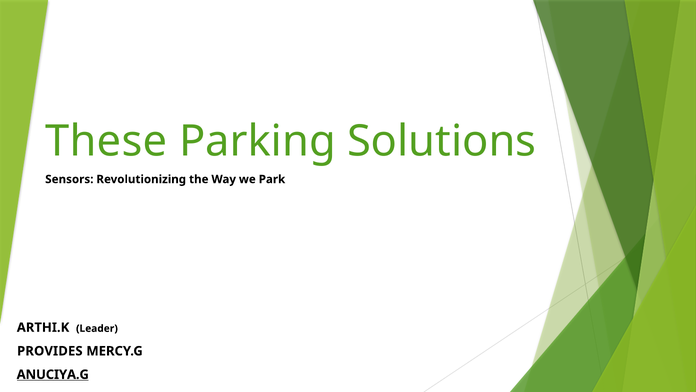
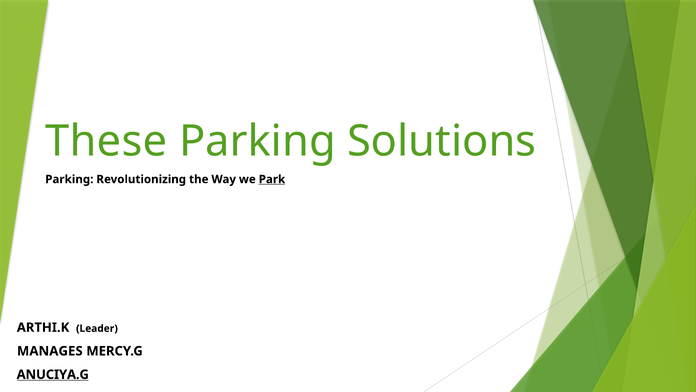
Sensors: Sensors -> Parking (69, 179)
Park underline: none -> present (272, 179)
PROVIDES: PROVIDES -> MANAGES (50, 351)
